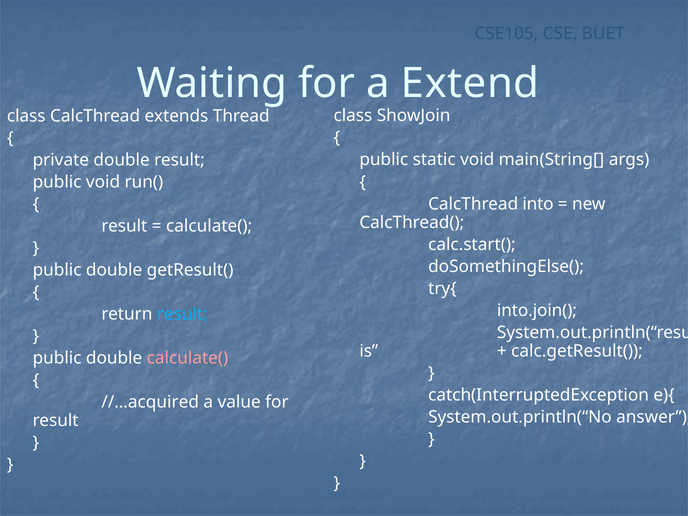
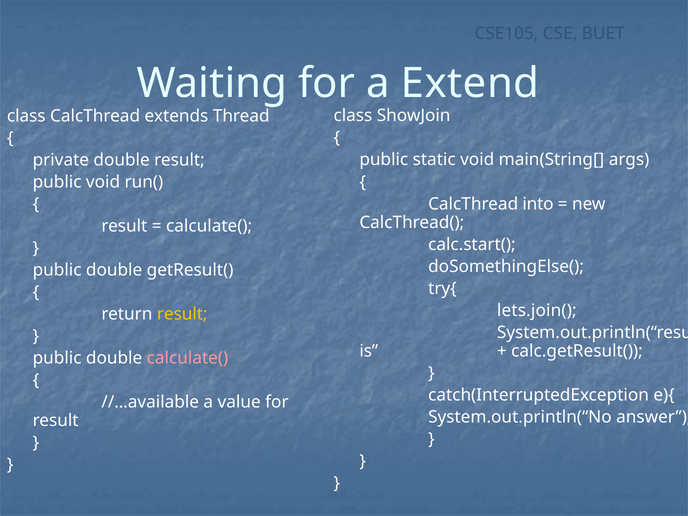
into.join(: into.join( -> lets.join( (537, 311)
result colour: light blue -> yellow (182, 314)
//…acquired: //…acquired -> //…available (150, 402)
